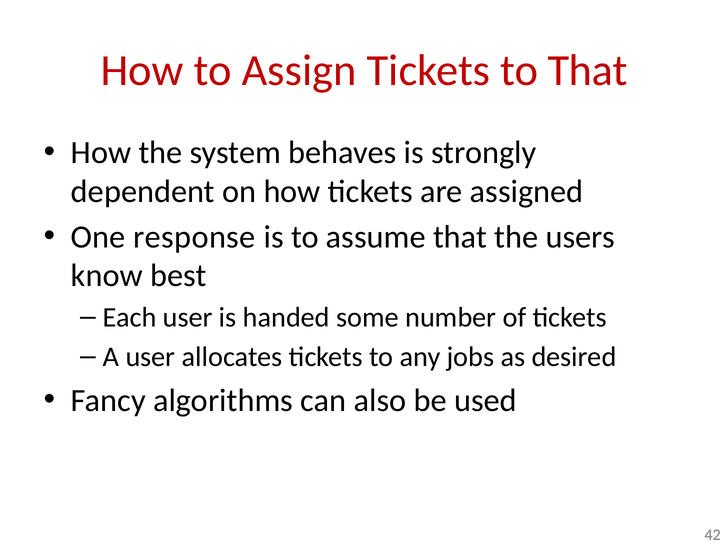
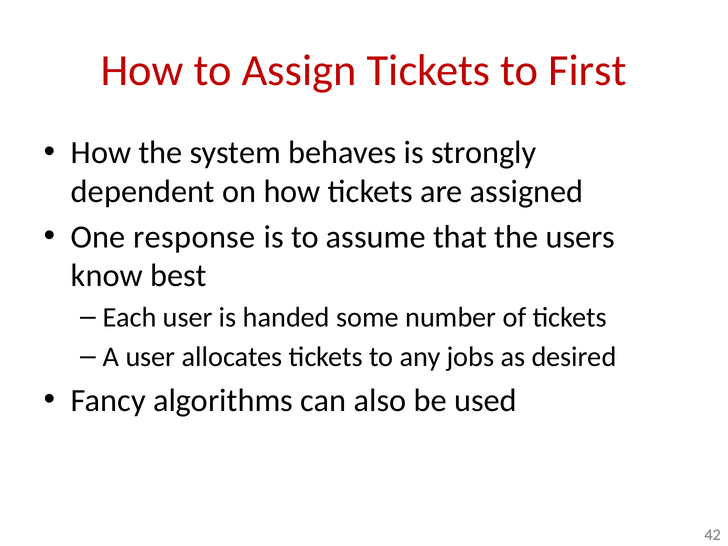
to That: That -> First (587, 70)
